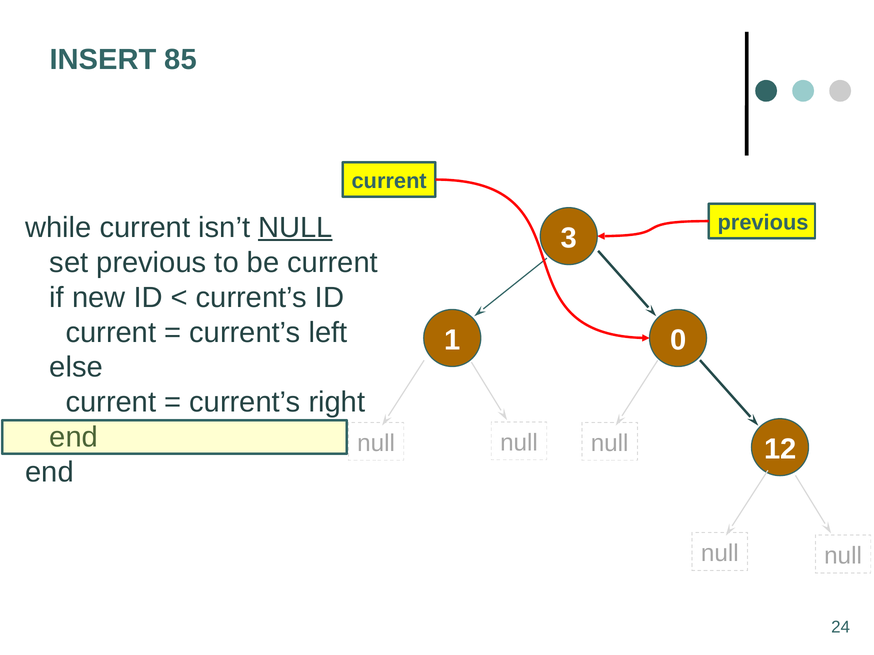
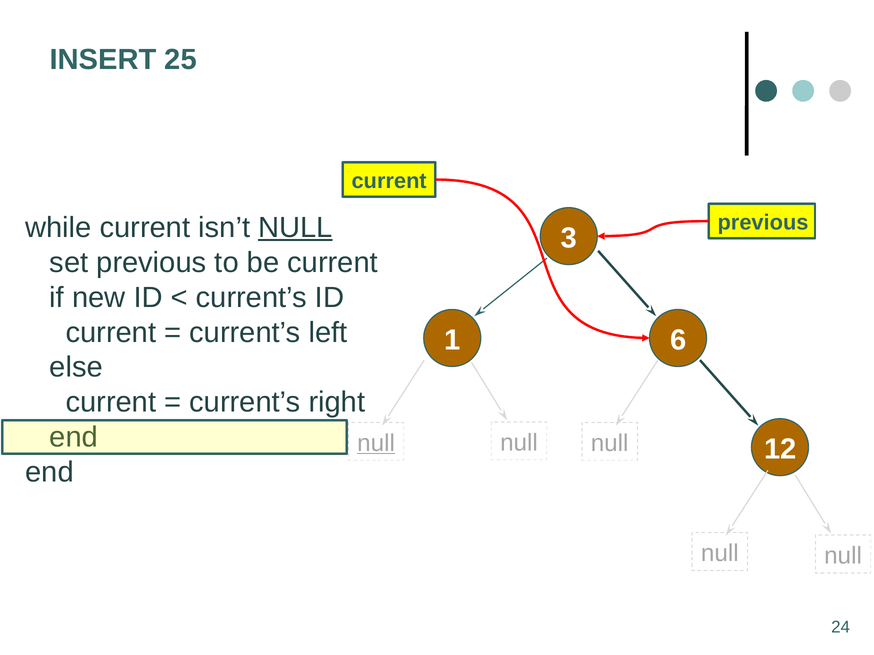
85: 85 -> 25 (181, 59)
0: 0 -> 6 (678, 340)
null underline: none -> present (376, 443)
